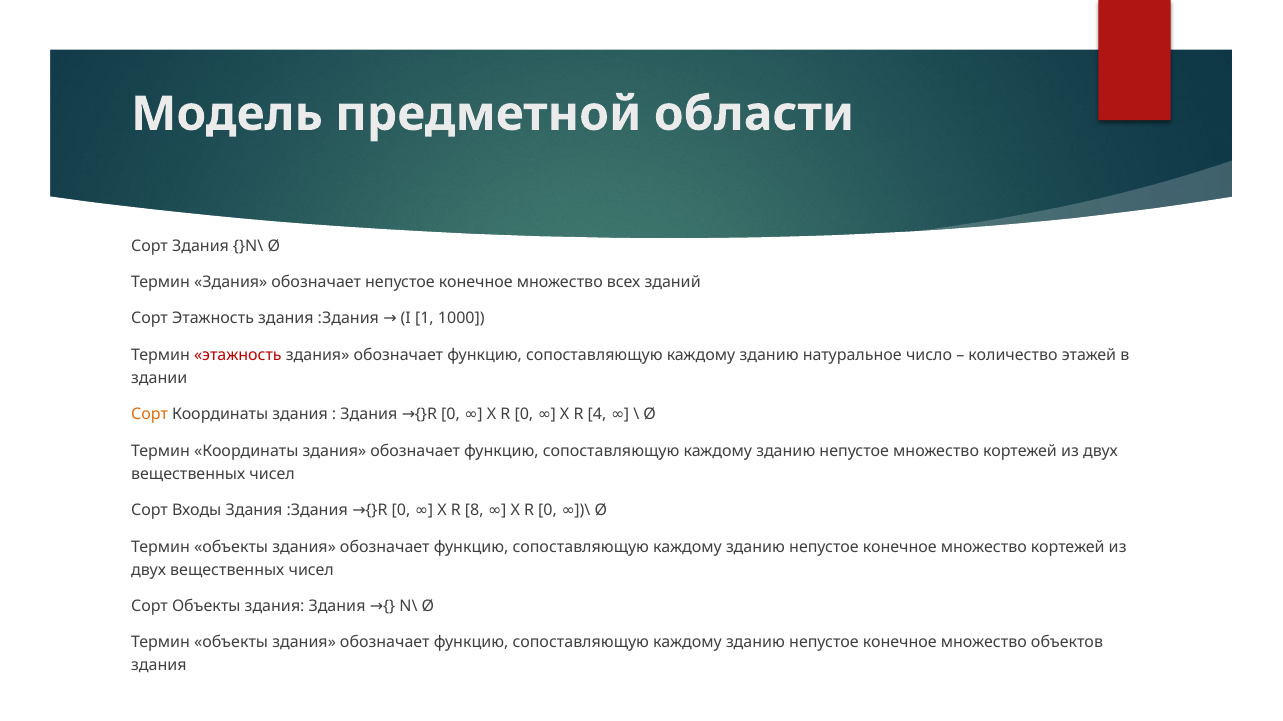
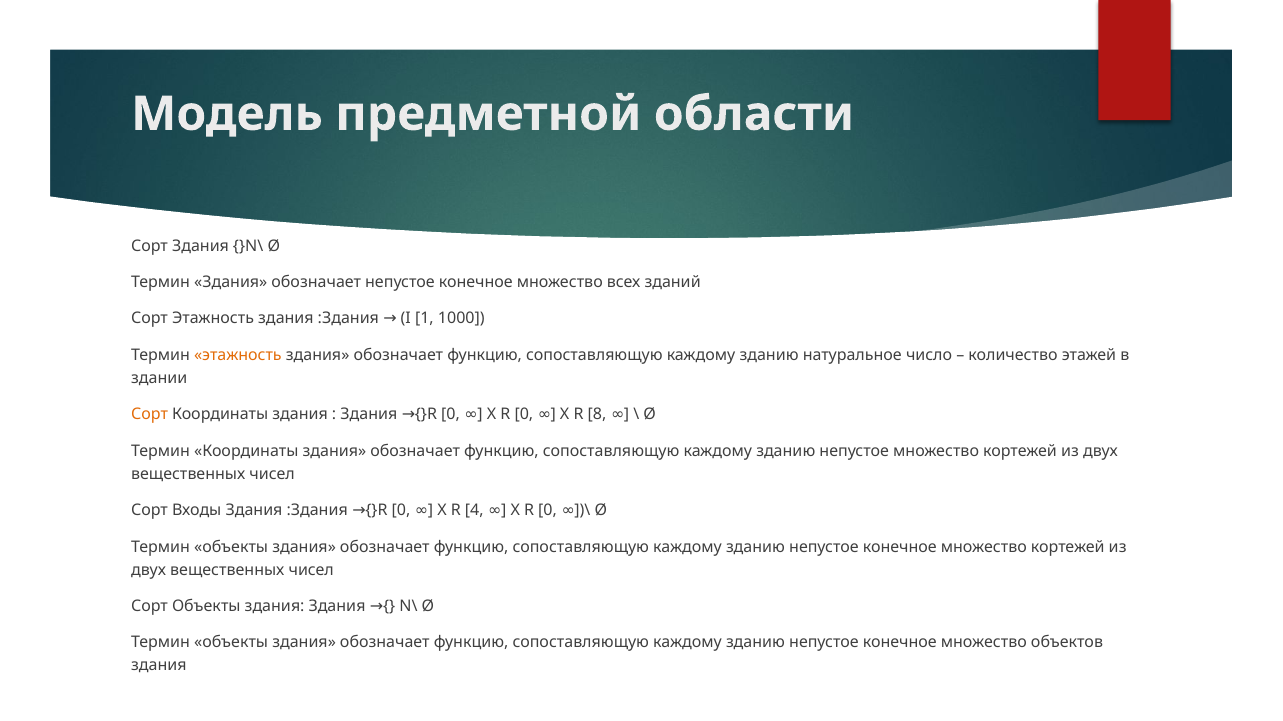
этажность colour: red -> orange (238, 355)
4: 4 -> 8 (597, 415)
8: 8 -> 4 (474, 511)
